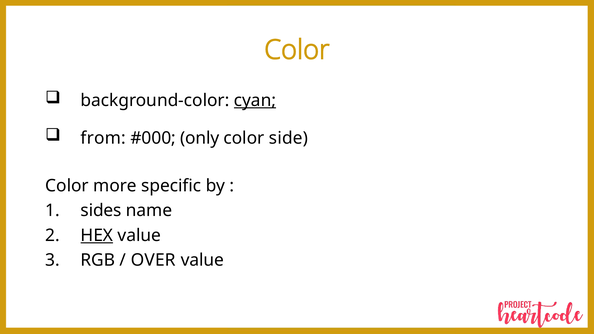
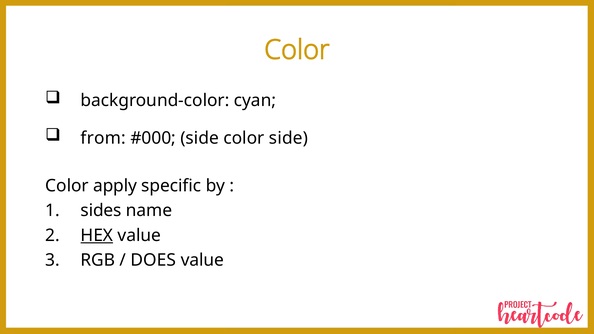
cyan underline: present -> none (255, 100)
only: only -> side (200, 138)
more: more -> apply (115, 186)
OVER: OVER -> DOES (153, 260)
